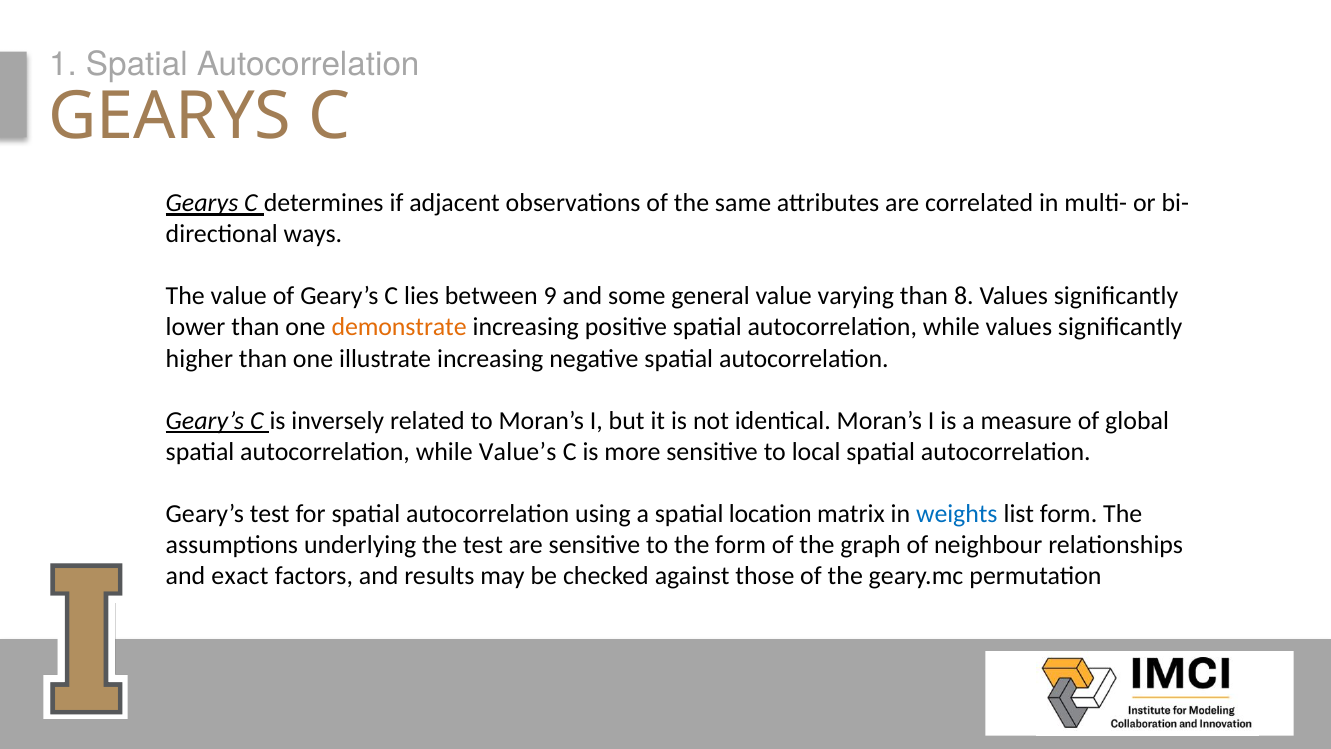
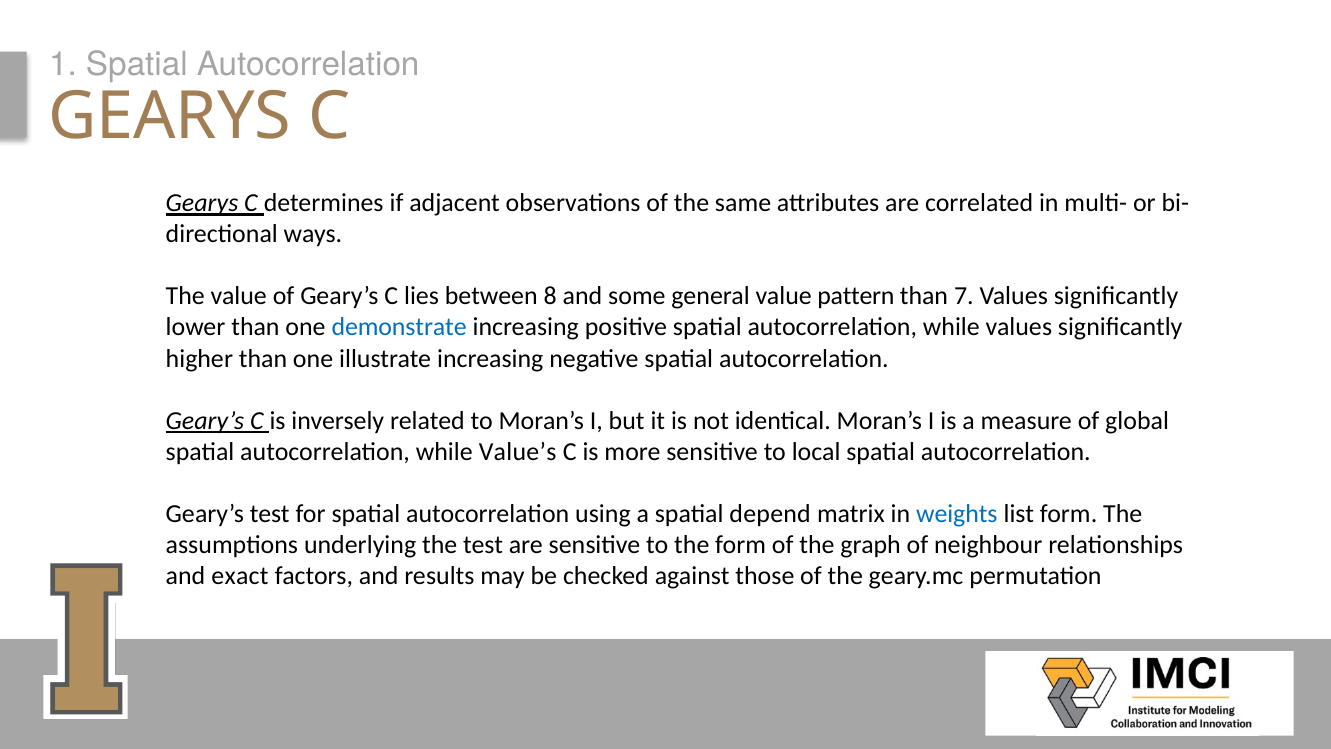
9: 9 -> 8 (550, 296)
varying: varying -> pattern (856, 296)
8: 8 -> 7 (964, 296)
demonstrate colour: orange -> blue (399, 327)
location: location -> depend (770, 514)
